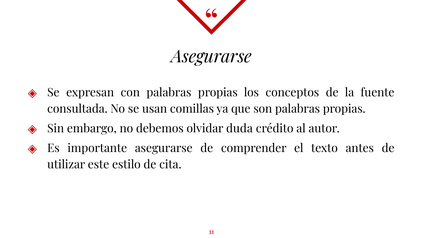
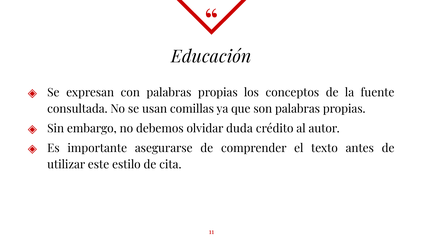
Asegurarse: Asegurarse -> Educación (211, 57)
